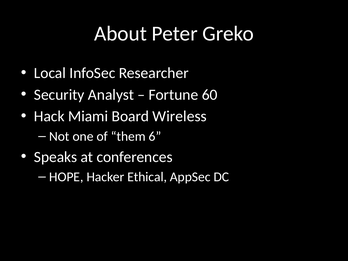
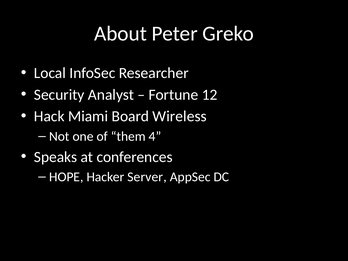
60: 60 -> 12 (210, 95)
6: 6 -> 4 (155, 136)
Ethical: Ethical -> Server (147, 177)
